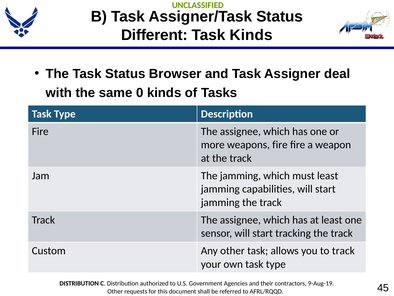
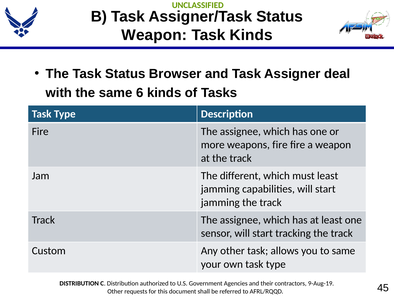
Different: Different -> Weapon (154, 35)
0: 0 -> 6 (140, 93)
The jamming: jamming -> different (240, 175)
to track: track -> same (343, 250)
